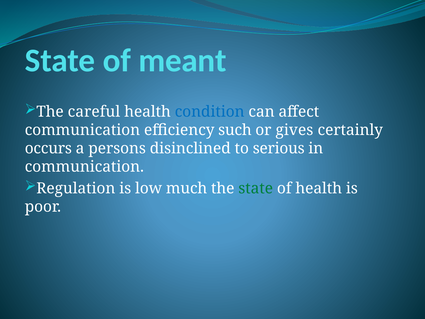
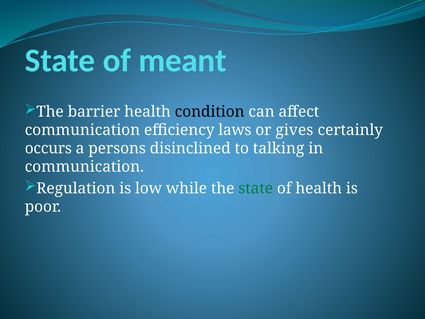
careful: careful -> barrier (94, 112)
condition colour: blue -> black (210, 112)
such: such -> laws (235, 130)
serious: serious -> talking (279, 148)
much: much -> while (187, 188)
